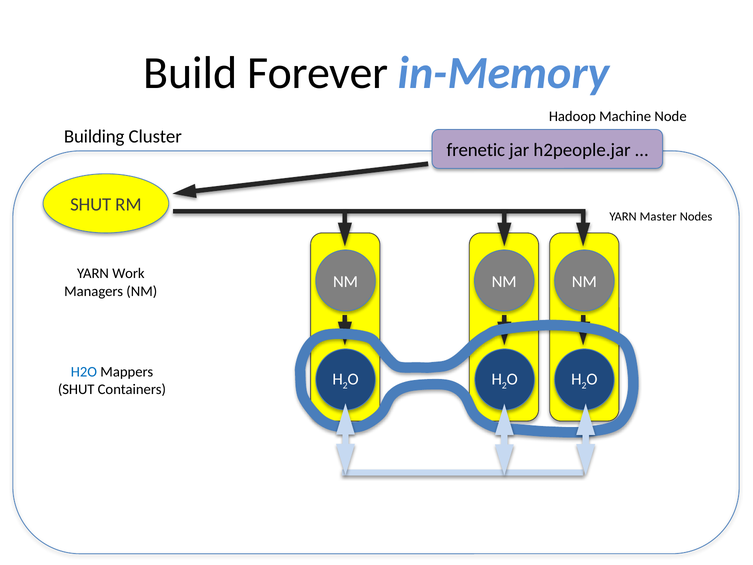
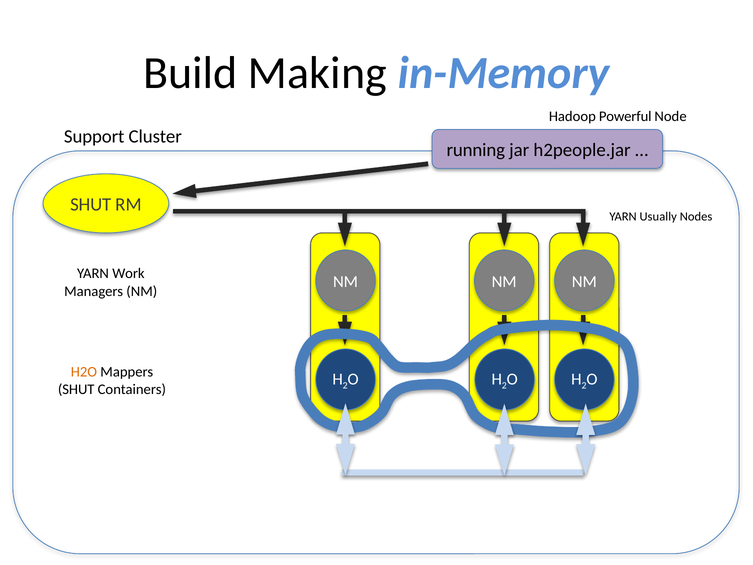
Forever: Forever -> Making (317, 73)
Machine: Machine -> Powerful (625, 116)
Building: Building -> Support (94, 137)
frenetic: frenetic -> running (476, 150)
Master: Master -> Usually (658, 216)
H2O colour: blue -> orange (84, 372)
